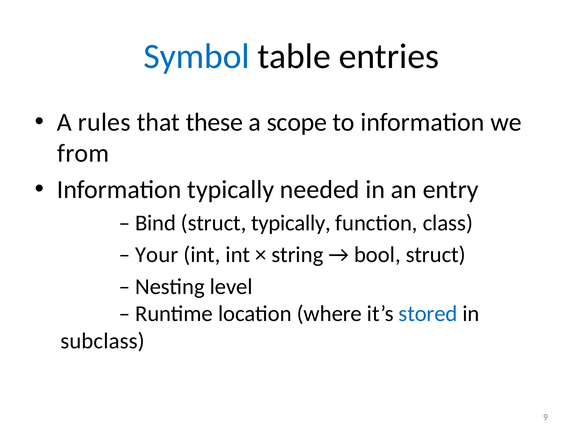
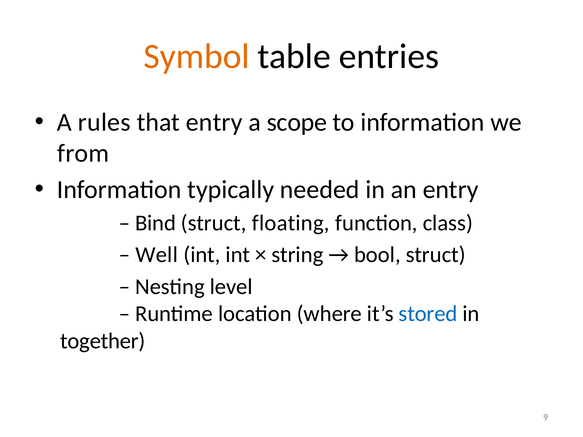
Symbol colour: blue -> orange (197, 56)
that these: these -> entry (214, 122)
struct typically: typically -> floating (291, 223)
Your: Your -> Well (157, 255)
subclass: subclass -> together (103, 341)
